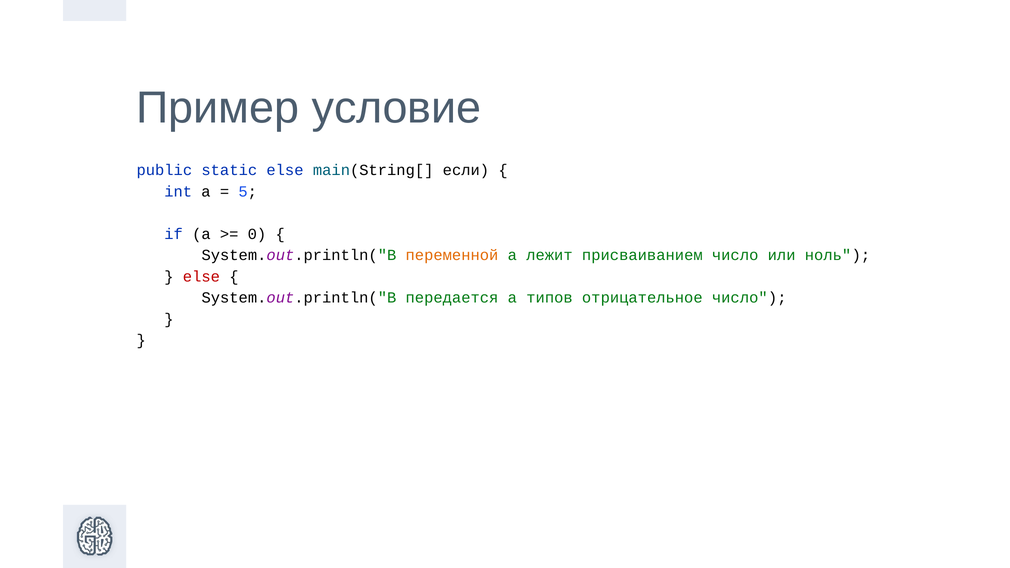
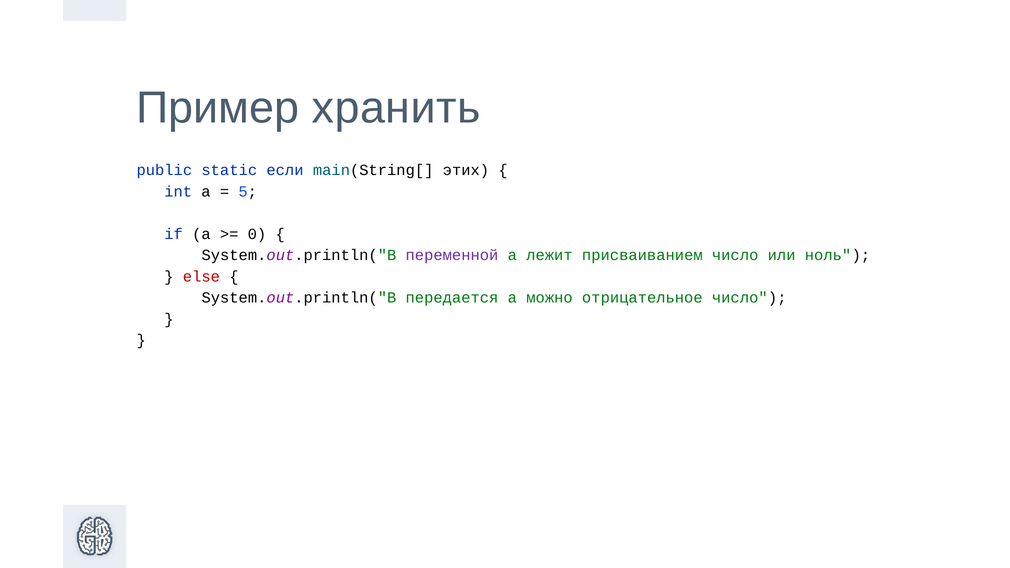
условие: условие -> хранить (396, 108)
static else: else -> если (285, 170)
если: если -> этих (466, 170)
переменной colour: orange -> purple (452, 255)
типов: типов -> можно (550, 298)
